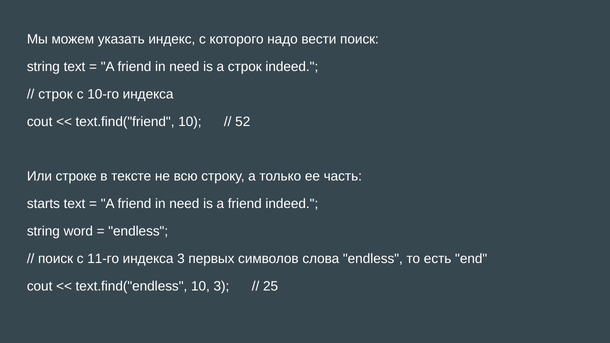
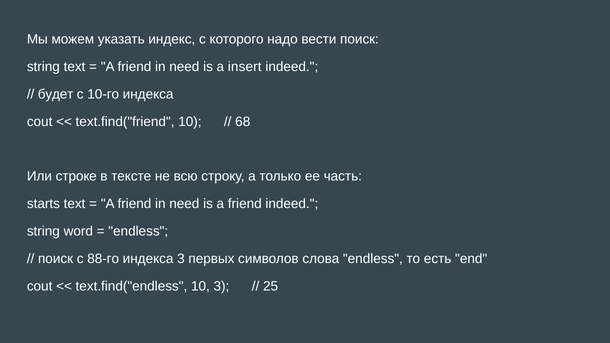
a строк: строк -> insert (245, 67)
строк: строк -> будет (56, 94)
52: 52 -> 68 (243, 122)
11-го: 11-го -> 88-го (103, 259)
